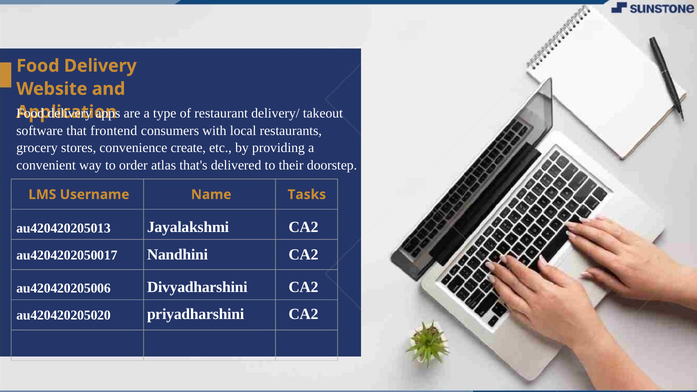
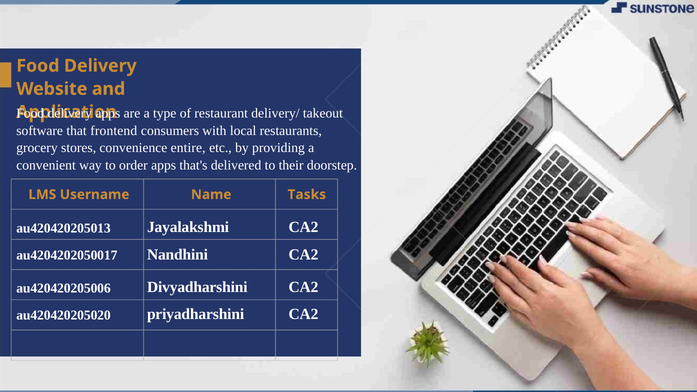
create: create -> entire (188, 148)
order atlas: atlas -> apps (164, 165)
